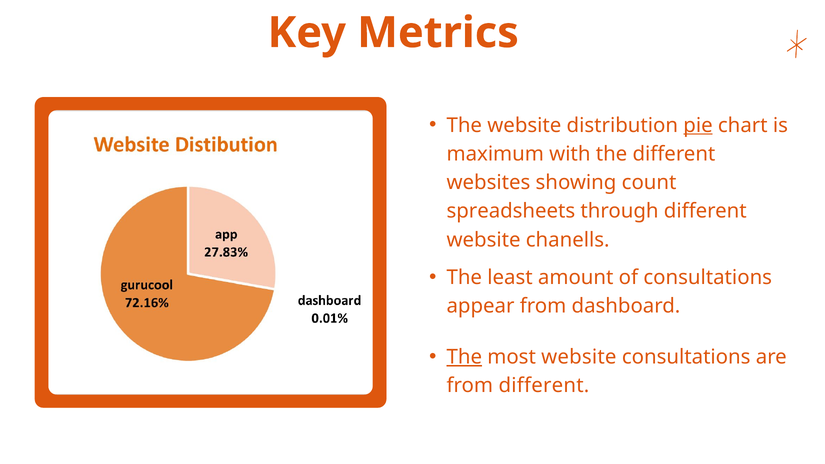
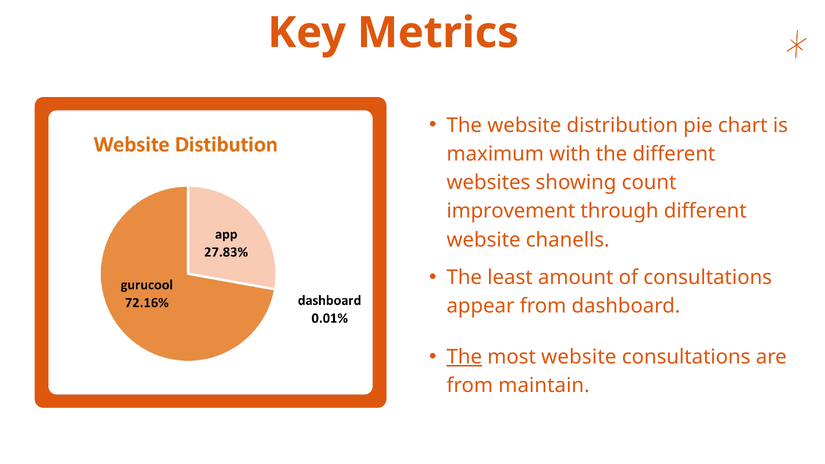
pie underline: present -> none (698, 125)
spreadsheets: spreadsheets -> improvement (511, 211)
from different: different -> maintain (544, 386)
